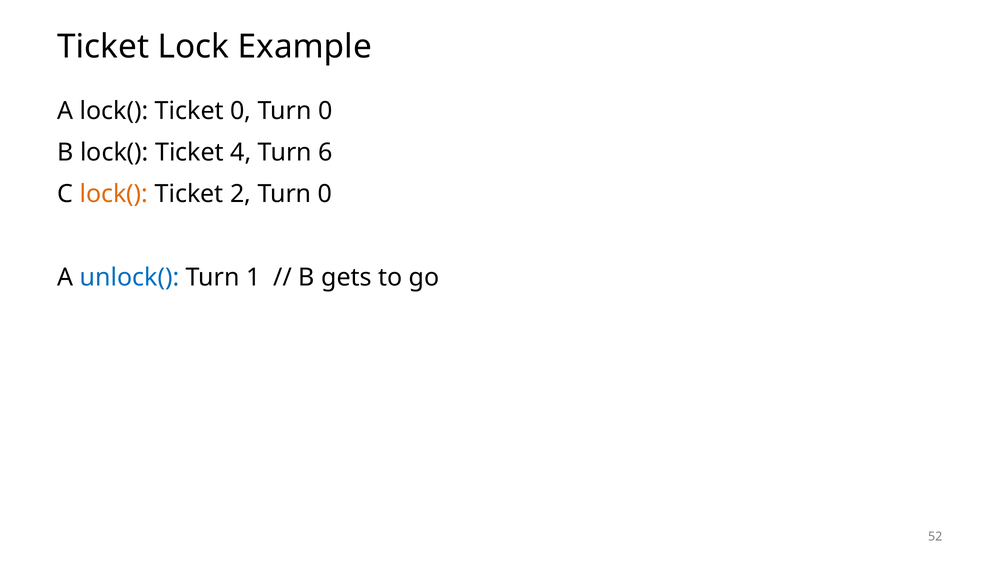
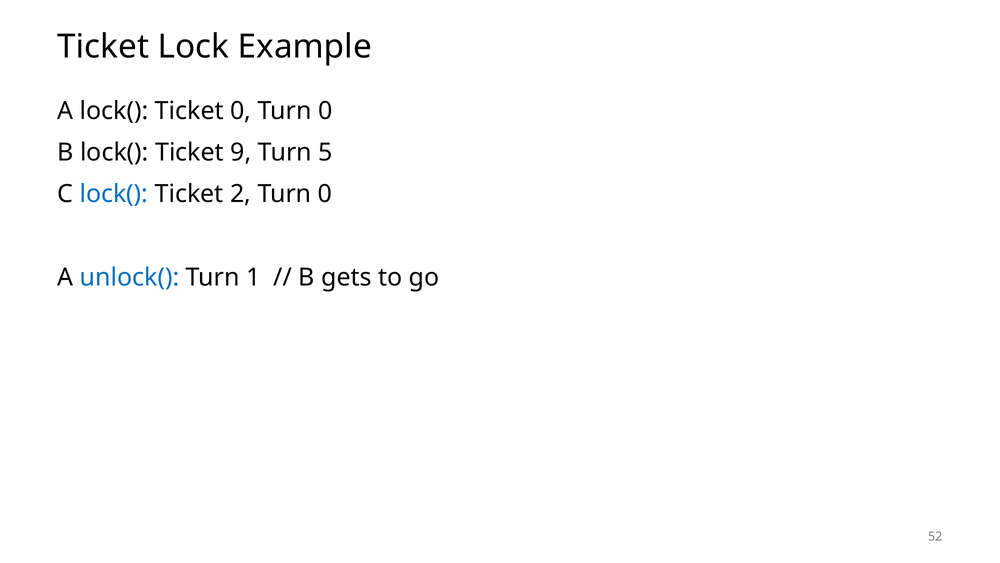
4: 4 -> 9 (241, 152)
6: 6 -> 5 (325, 152)
lock( colour: orange -> blue (114, 194)
